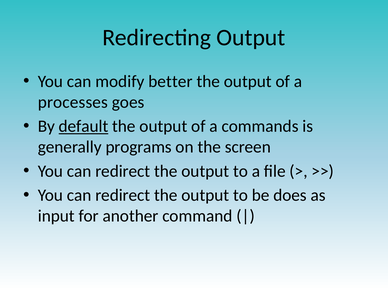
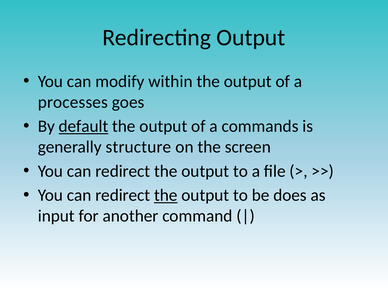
better: better -> within (170, 81)
programs: programs -> structure (138, 147)
the underline: none -> present (166, 195)
